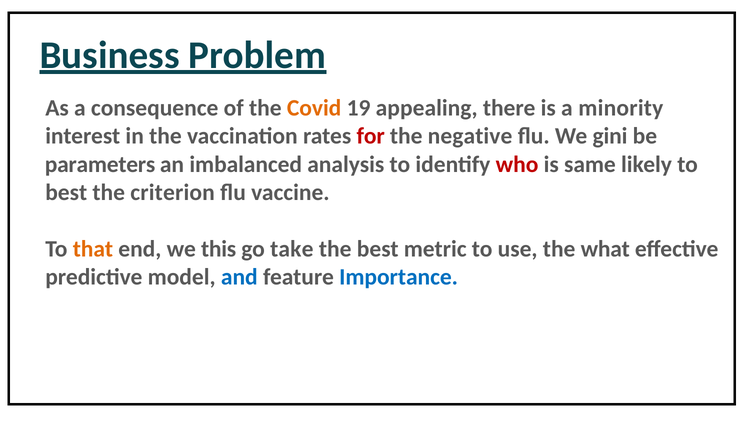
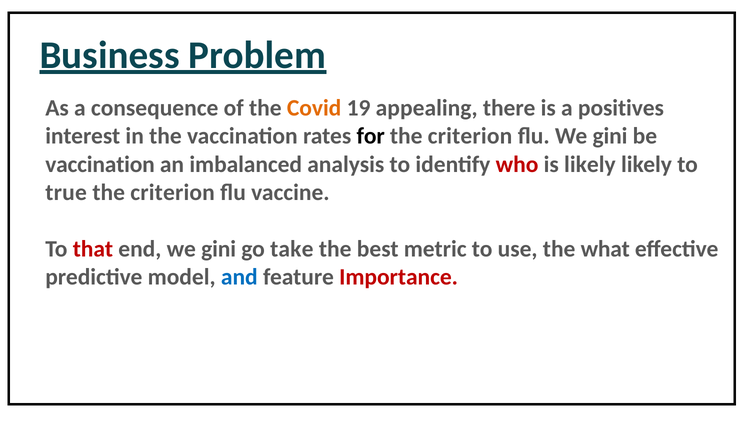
minority: minority -> positives (621, 108)
for colour: red -> black (371, 136)
negative: negative -> criterion (470, 136)
parameters: parameters -> vaccination (100, 164)
is same: same -> likely (590, 164)
best: best -> true (66, 193)
that colour: orange -> red (93, 249)
end we this: this -> gini (219, 249)
Importance colour: blue -> red (399, 277)
